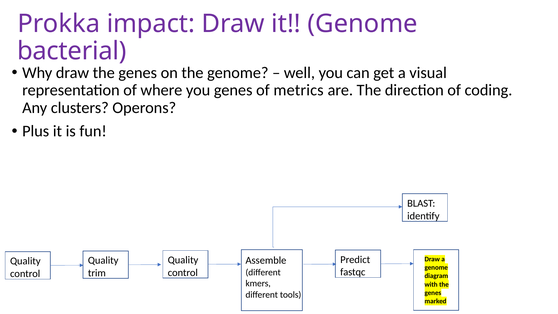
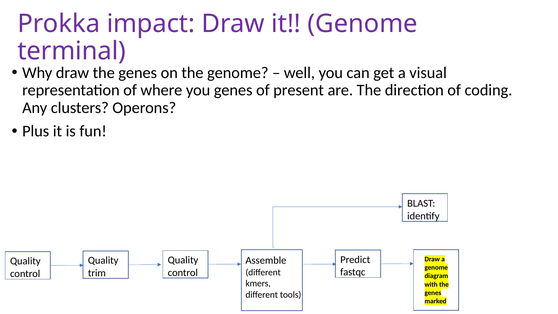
bacterial: bacterial -> terminal (72, 51)
metrics: metrics -> present (299, 90)
